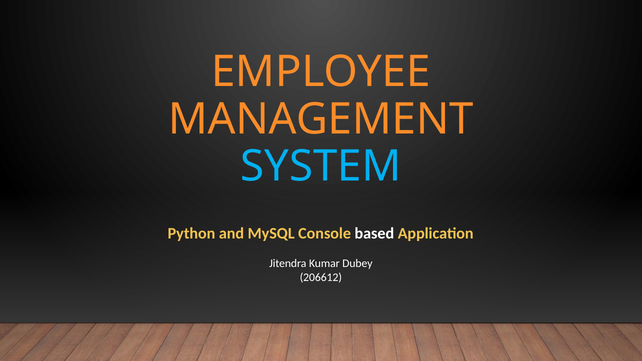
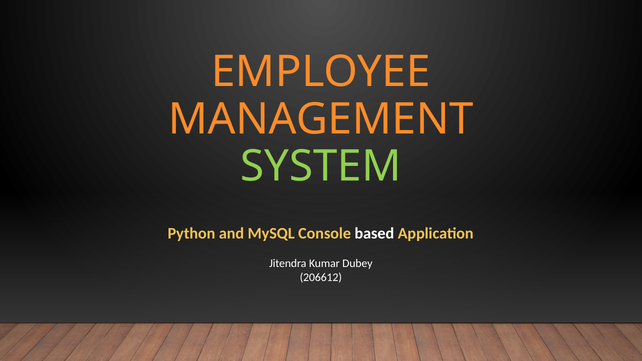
SYSTEM colour: light blue -> light green (321, 166)
